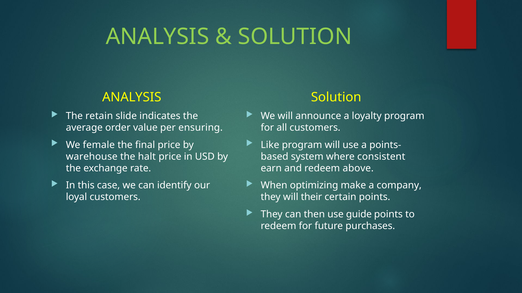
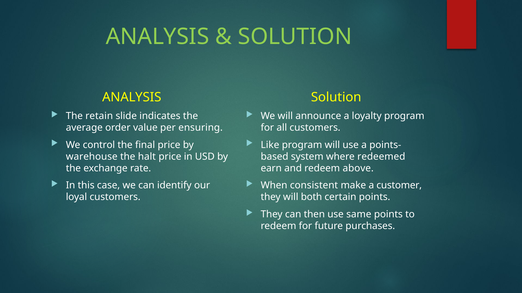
female: female -> control (99, 145)
consistent: consistent -> redeemed (381, 157)
optimizing: optimizing -> consistent (314, 186)
company: company -> customer (399, 186)
their: their -> both (311, 198)
guide: guide -> same (359, 215)
